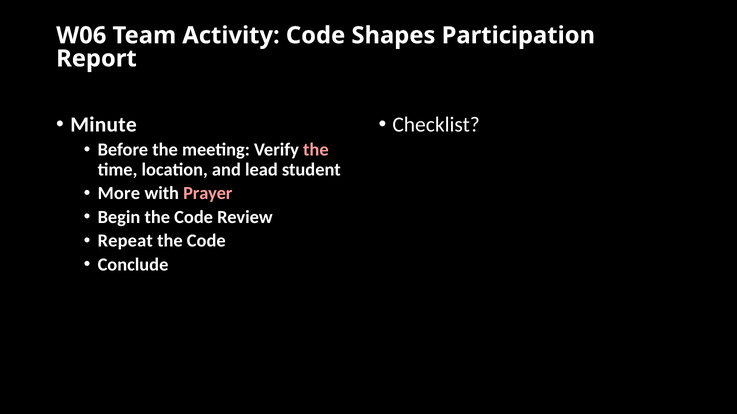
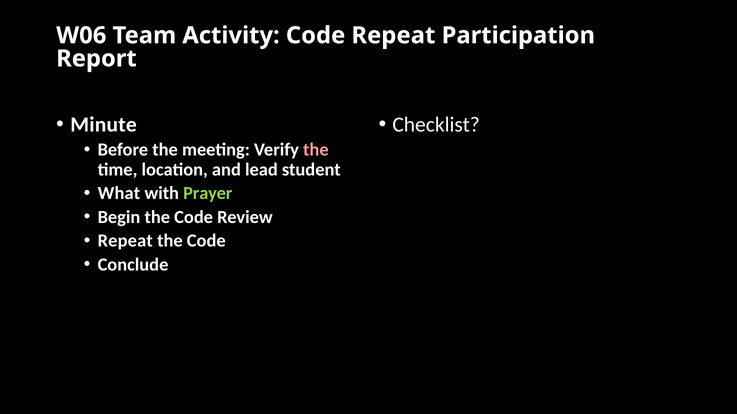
Code Shapes: Shapes -> Repeat (393, 35)
More: More -> What (119, 194)
Prayer colour: pink -> light green (208, 194)
